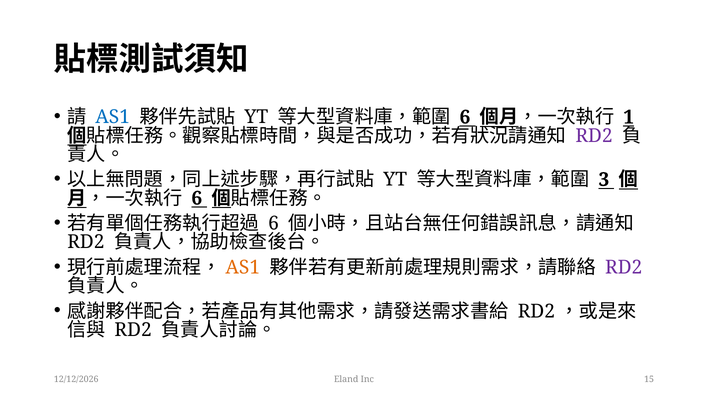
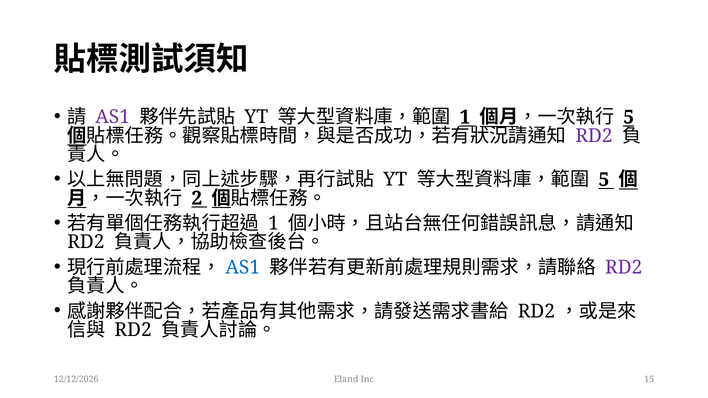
AS1 colour: blue -> purple (113, 117)
6: 6 -> 1 (465, 117)
1: 1 -> 5 (629, 117)
3: 3 -> 5 (604, 180)
6: 6 -> 2 (197, 198)
6: 6 -> 1 (274, 224)
AS1 colour: orange -> blue (243, 268)
